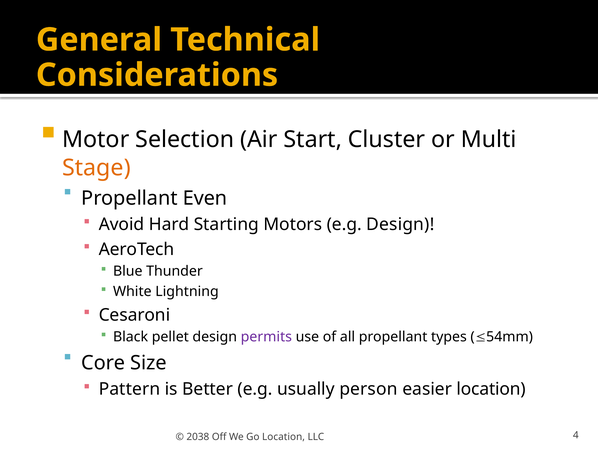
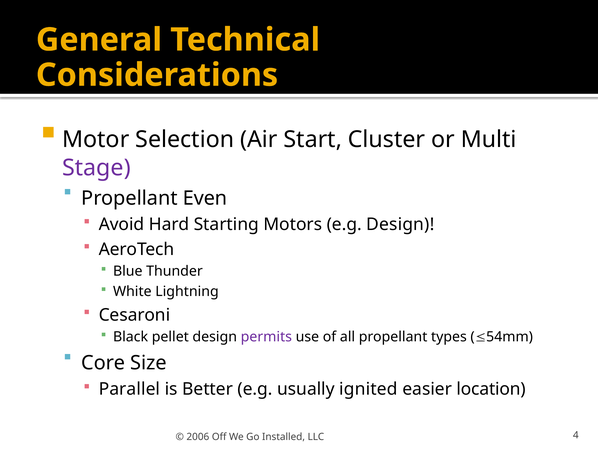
Stage colour: orange -> purple (96, 168)
Pattern: Pattern -> Parallel (129, 389)
person: person -> ignited (369, 389)
2038: 2038 -> 2006 (198, 436)
Go Location: Location -> Installed (284, 436)
